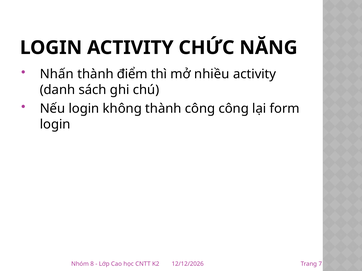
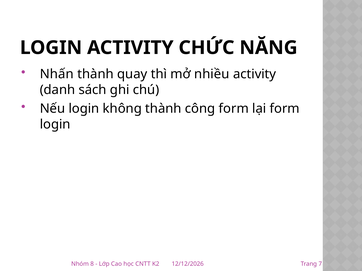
điểm: điểm -> quay (132, 74)
công công: công -> form (234, 109)
